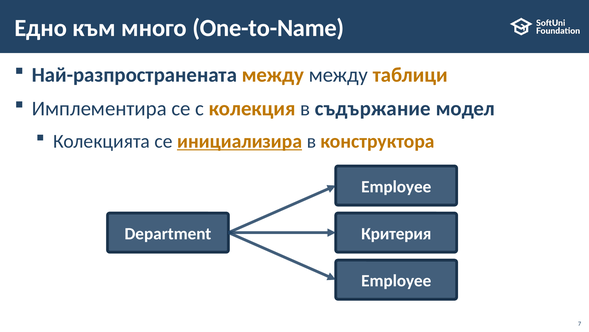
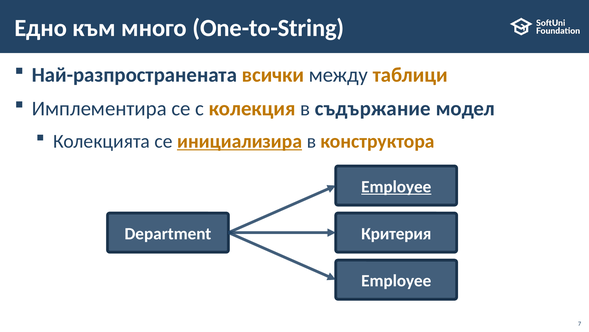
One-to-Name: One-to-Name -> One-to-String (268, 28)
Най-разпространената между: между -> всички (273, 75)
Employee underline: none -> present (396, 186)
